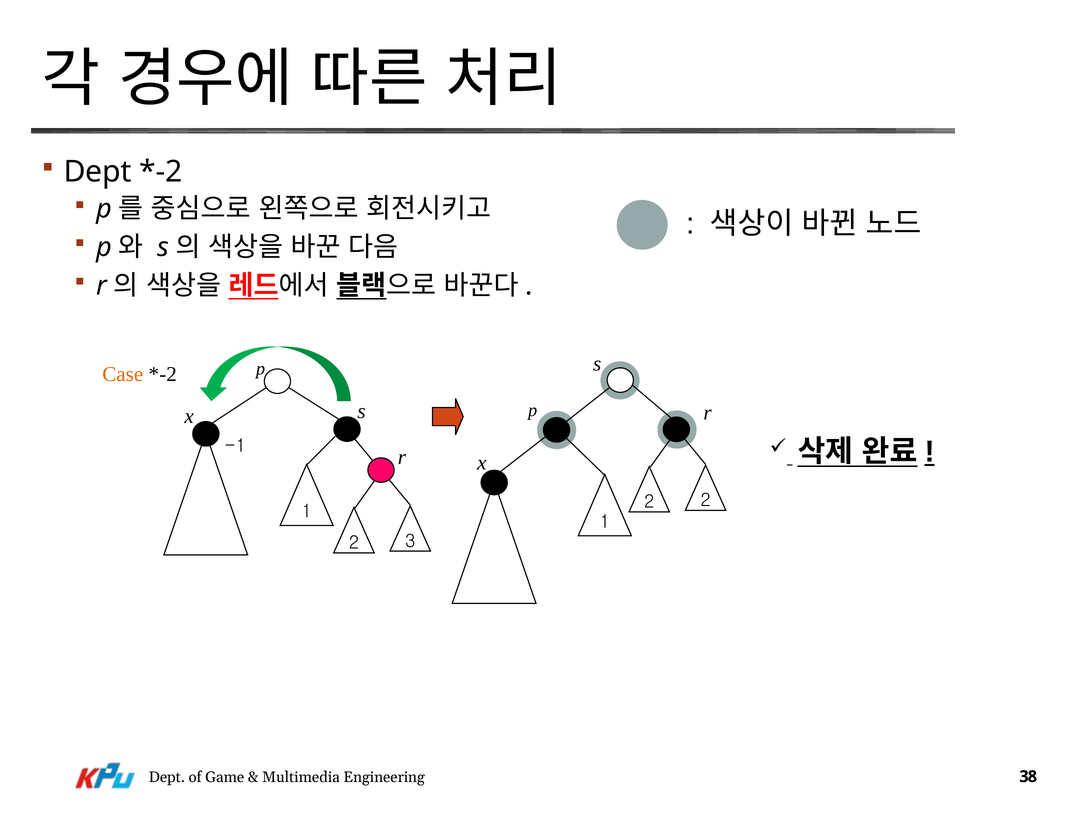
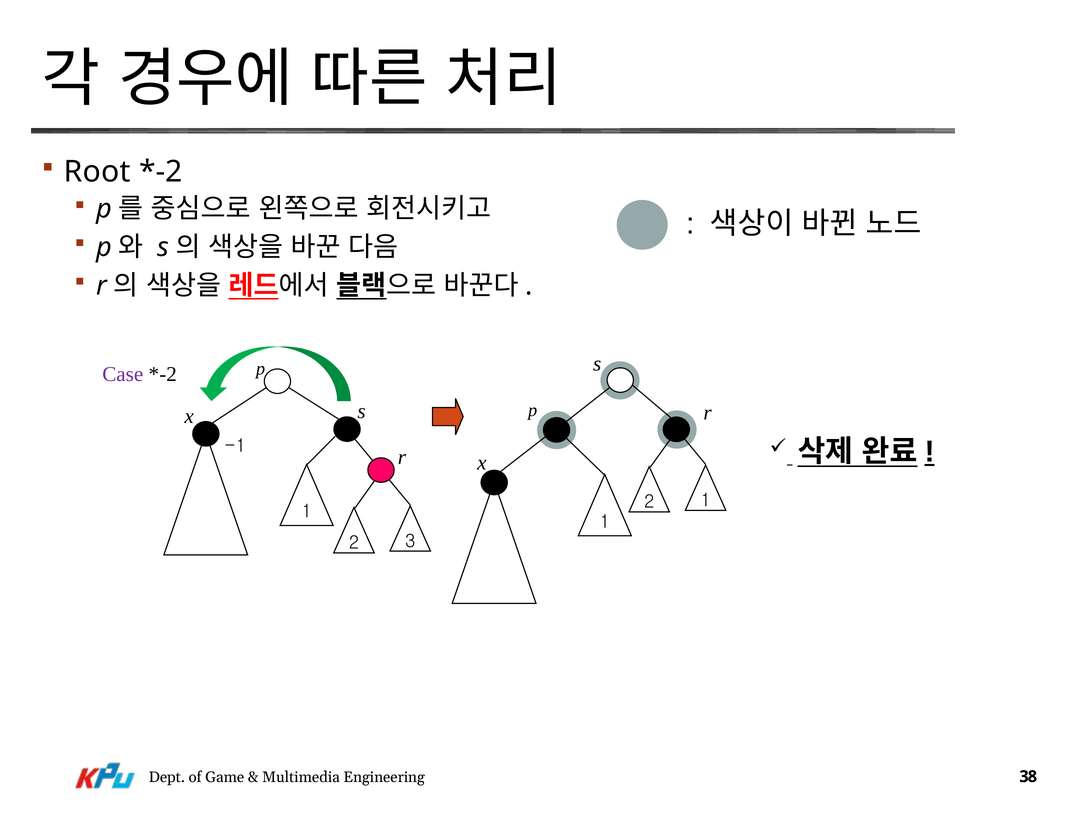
Dept: Dept -> Root (97, 172)
Case colour: orange -> purple (123, 374)
2 2: 2 -> 1 (706, 500)
